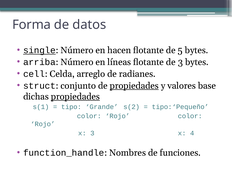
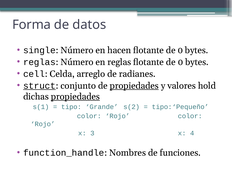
single underline: present -> none (39, 50)
5: 5 -> 0 (180, 50)
arriba: arriba -> reglas (39, 62)
en líneas: líneas -> reglas (119, 62)
3: 3 -> 0 (180, 62)
struct underline: none -> present (39, 86)
base: base -> hold (207, 86)
